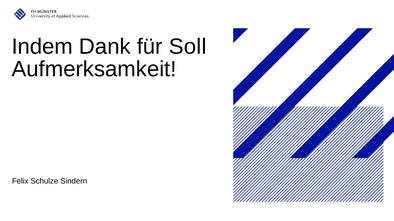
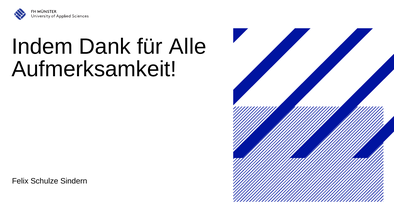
Soll: Soll -> Alle (188, 47)
